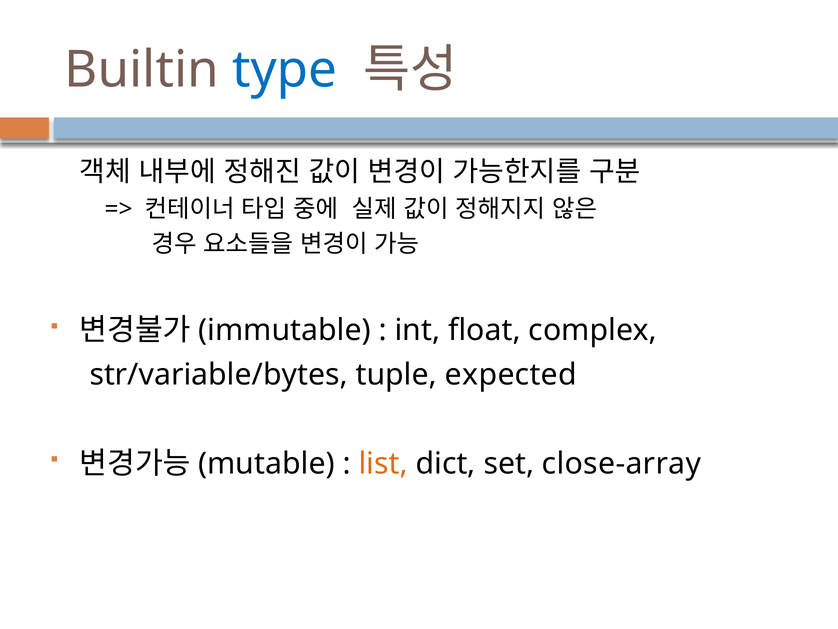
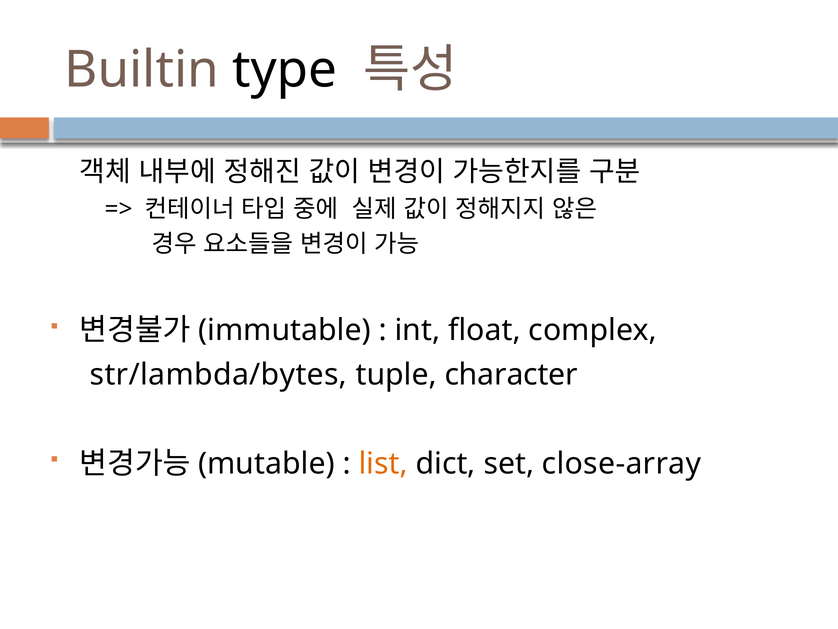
type colour: blue -> black (285, 70)
str/variable/bytes: str/variable/bytes -> str/lambda/bytes (218, 374)
expected: expected -> character (511, 374)
